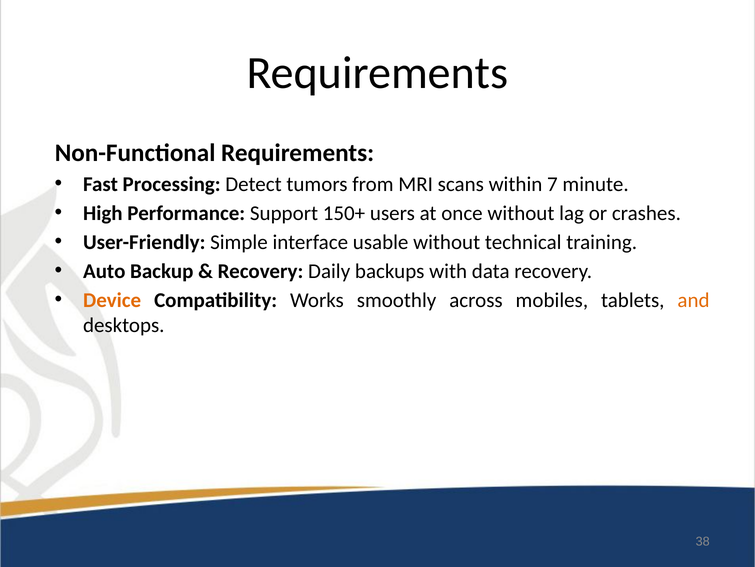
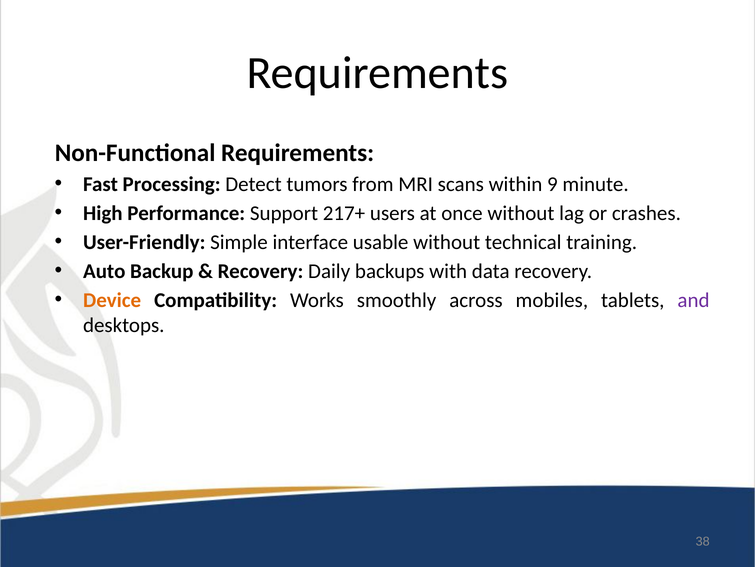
7: 7 -> 9 (552, 184)
150+: 150+ -> 217+ (344, 213)
and colour: orange -> purple (694, 300)
